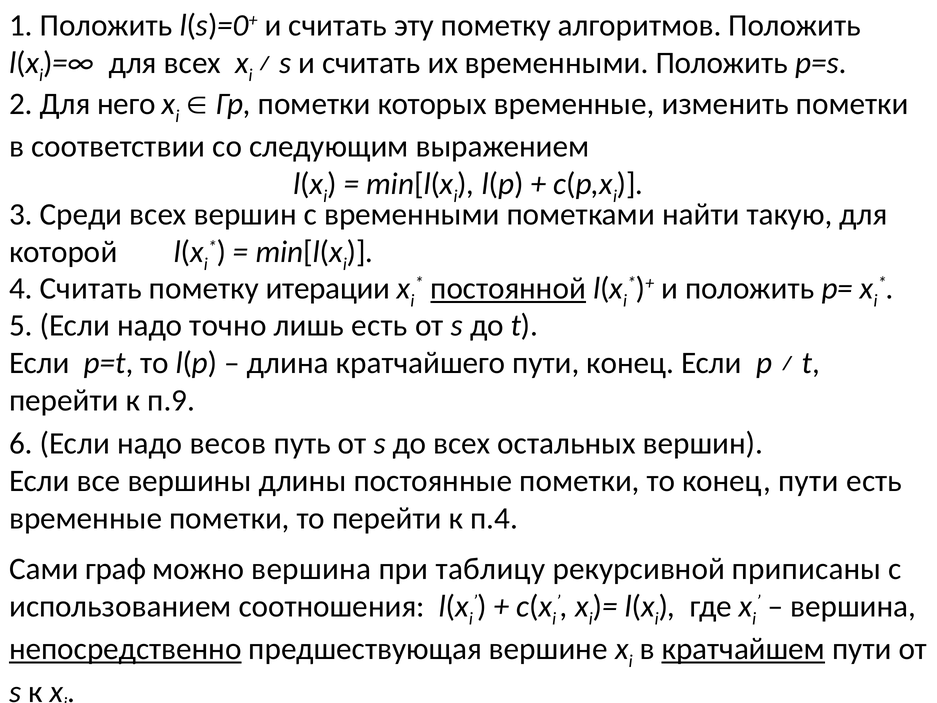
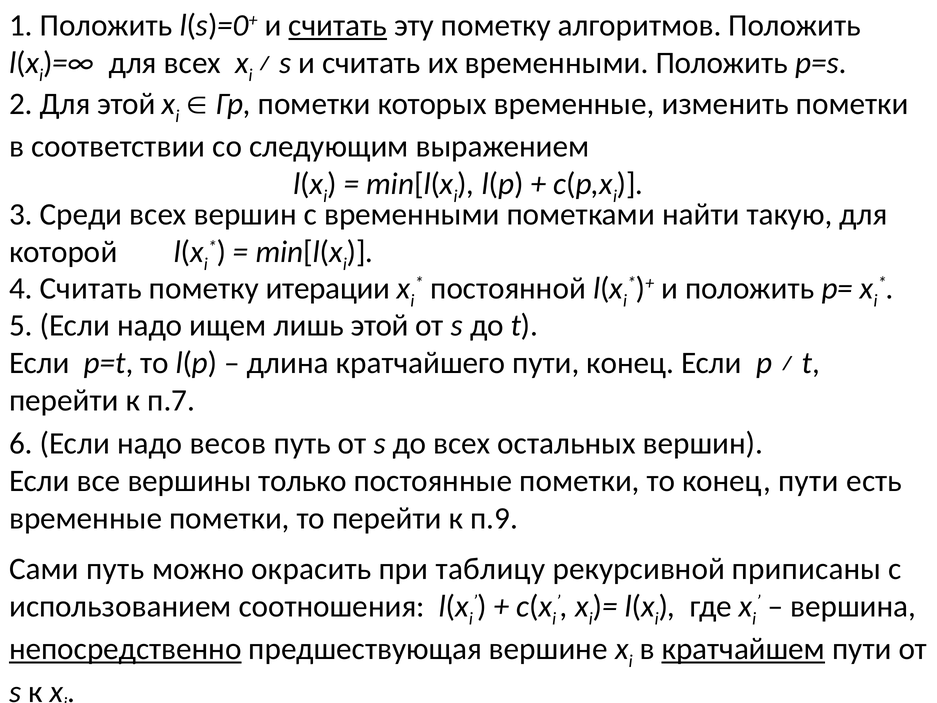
считать underline: none -> present (338, 26)
Для него: него -> этой (126, 104)
постоянной underline: present -> none (508, 288)
точно: точно -> ищем (228, 325)
лишь есть: есть -> этой (380, 325)
п.9: п.9 -> п.7 (171, 400)
длины: длины -> только (303, 481)
п.4: п.4 -> п.9 (494, 518)
Сами граф: граф -> путь (115, 569)
можно вершина: вершина -> окрасить (311, 569)
